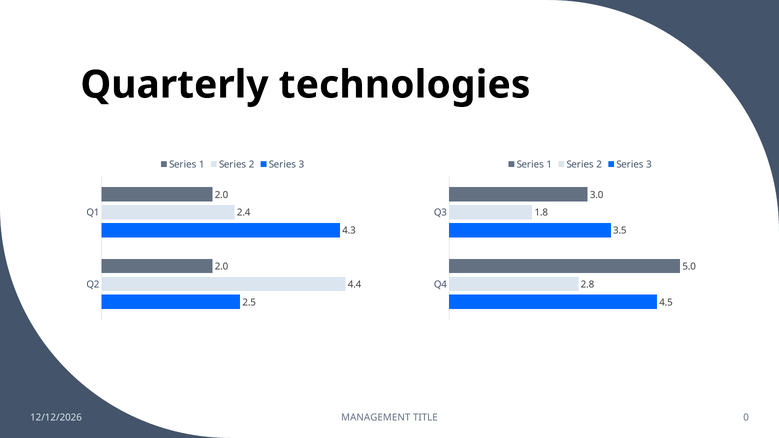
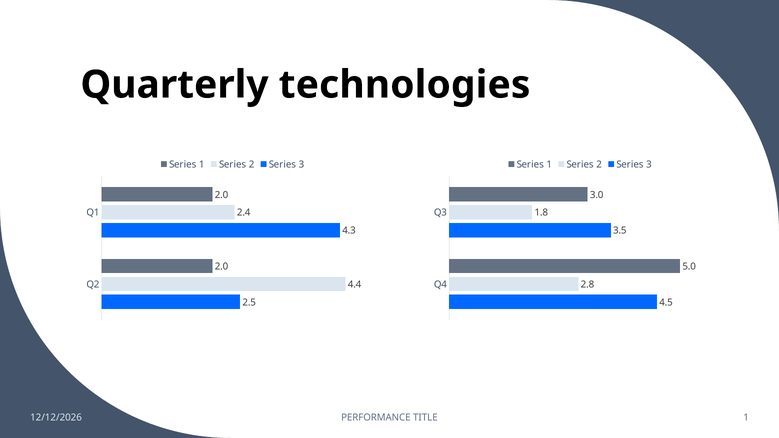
MANAGEMENT: MANAGEMENT -> PERFORMANCE (376, 418)
TITLE 0: 0 -> 1 (746, 418)
